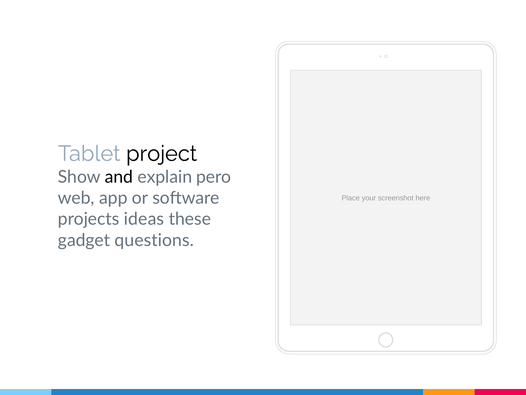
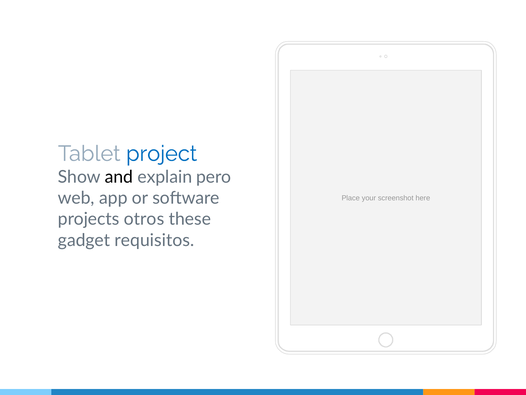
project colour: black -> blue (162, 153)
ideas: ideas -> otros (144, 219)
questions: questions -> requisitos (154, 240)
